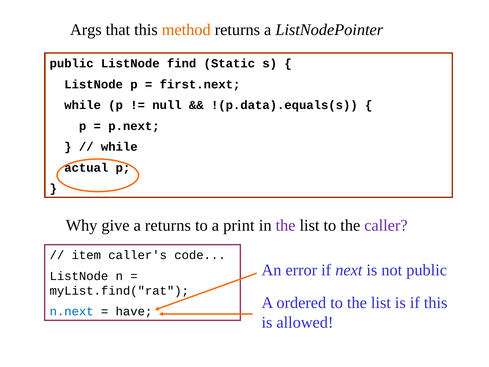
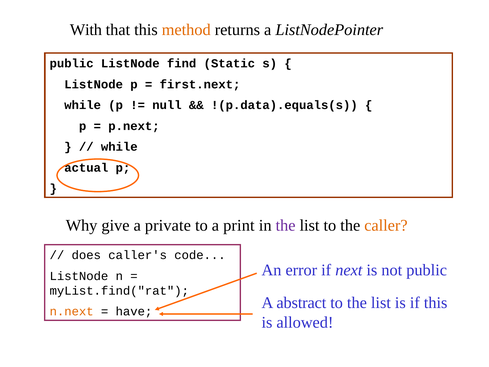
Args: Args -> With (86, 30)
a returns: returns -> private (168, 225)
caller colour: purple -> orange (386, 225)
item: item -> does (86, 255)
ordered: ordered -> abstract (301, 303)
n.next colour: blue -> orange (72, 311)
